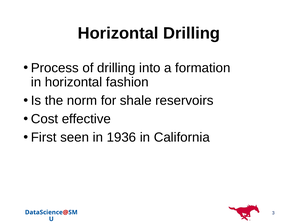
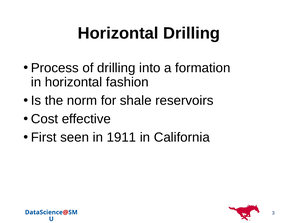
1936: 1936 -> 1911 (121, 138)
